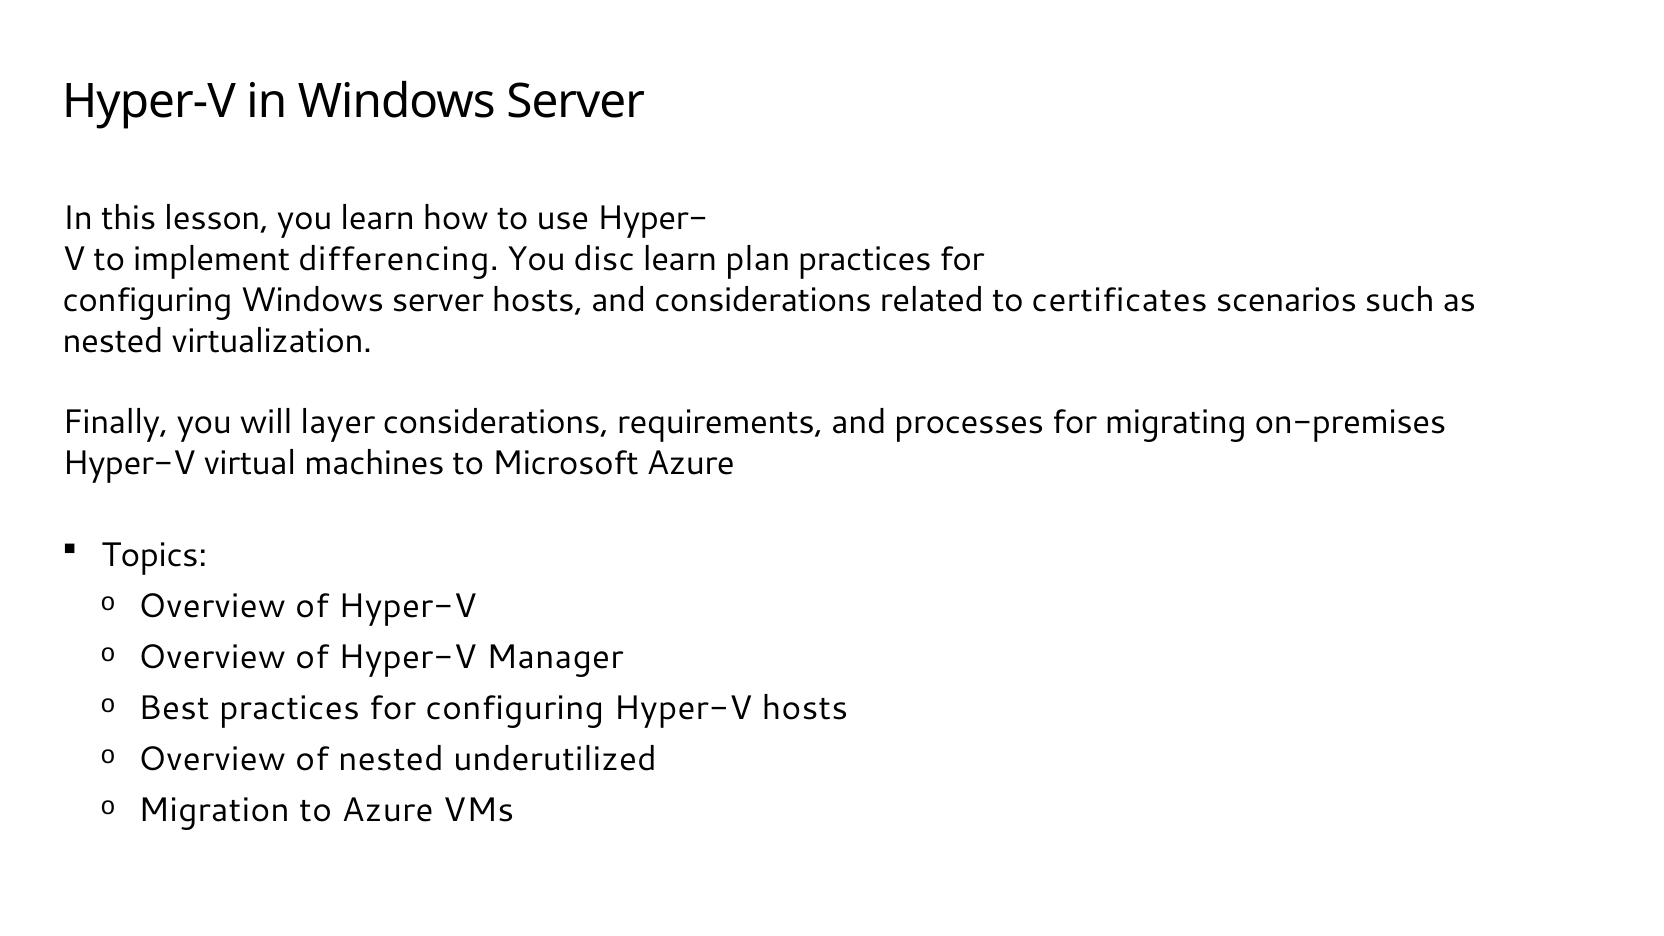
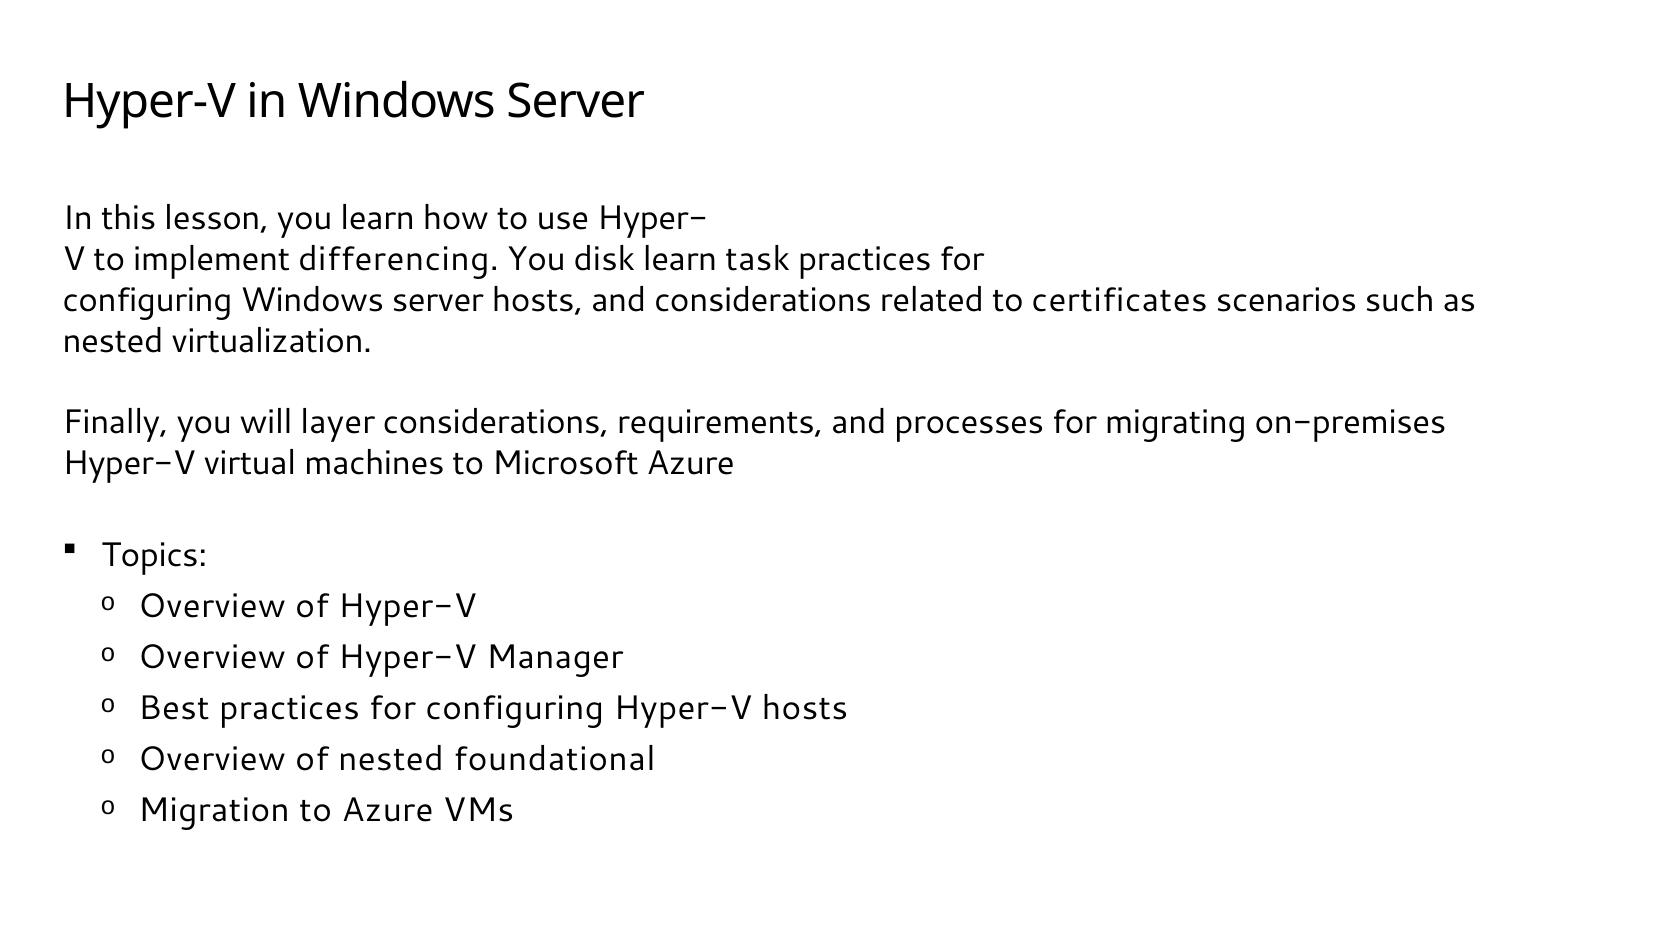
disc: disc -> disk (604, 259)
plan: plan -> task (758, 259)
underutilized: underutilized -> foundational (555, 759)
